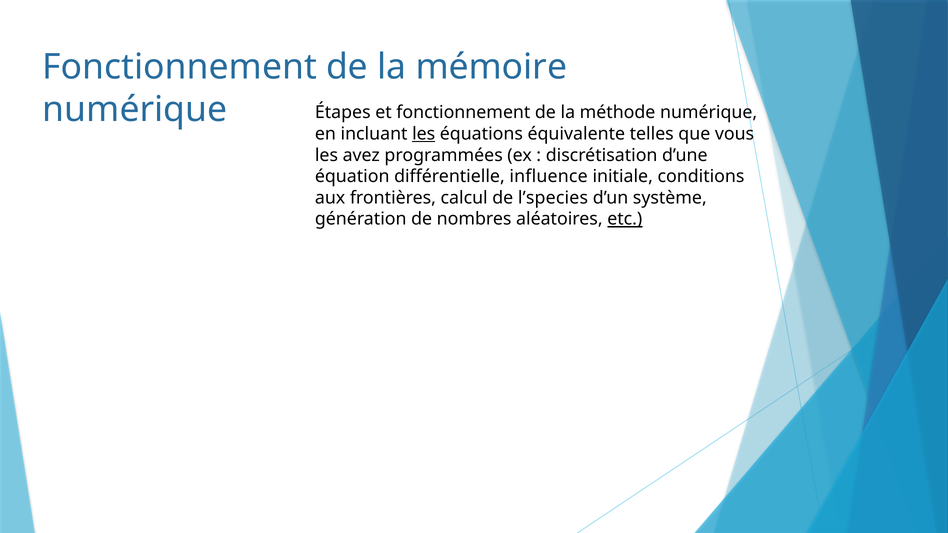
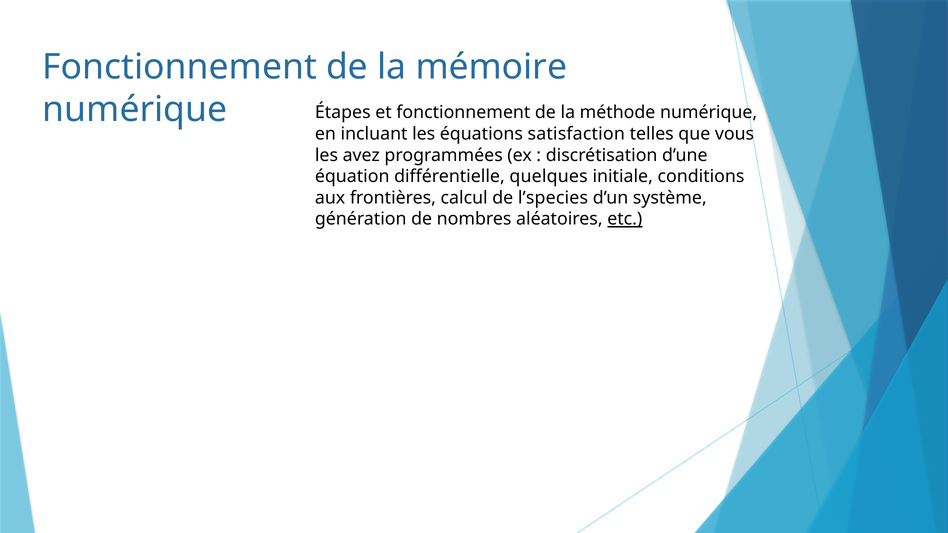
les underline: present -> none (424, 134)
équivalente: équivalente -> satisfaction (576, 134)
influence: influence -> quelques (549, 177)
